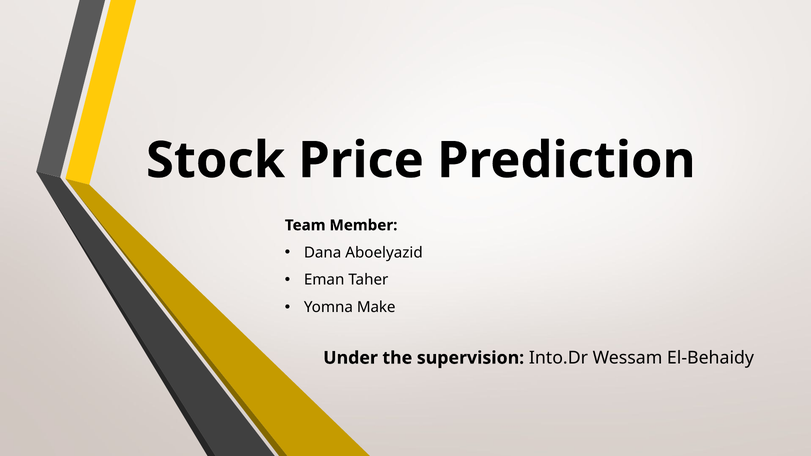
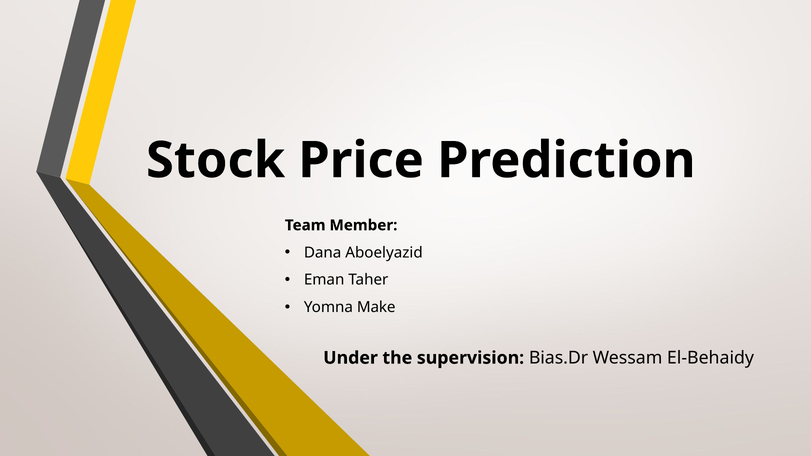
Into.Dr: Into.Dr -> Bias.Dr (558, 358)
